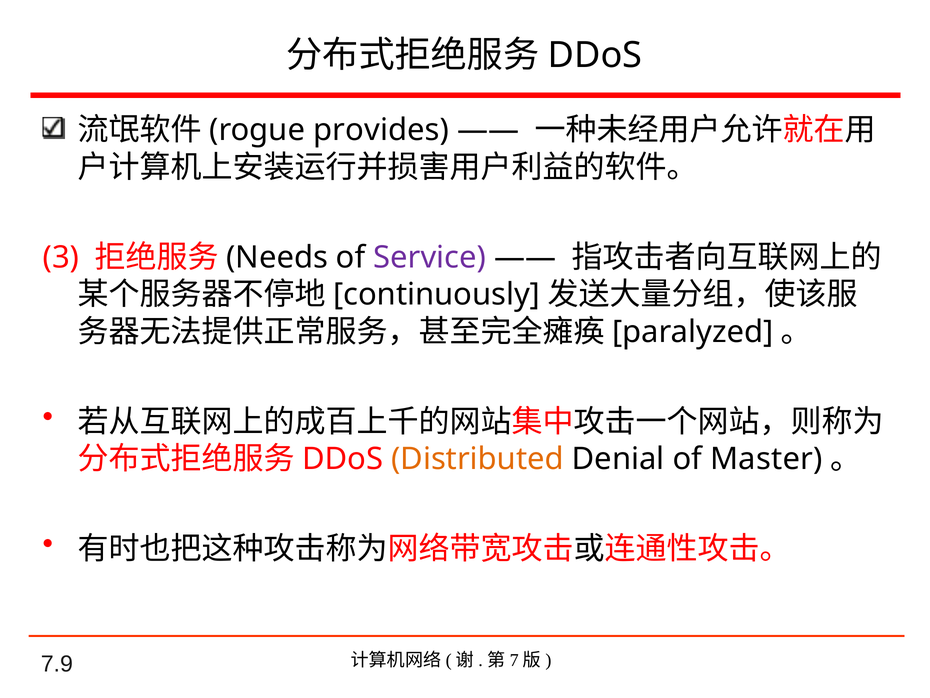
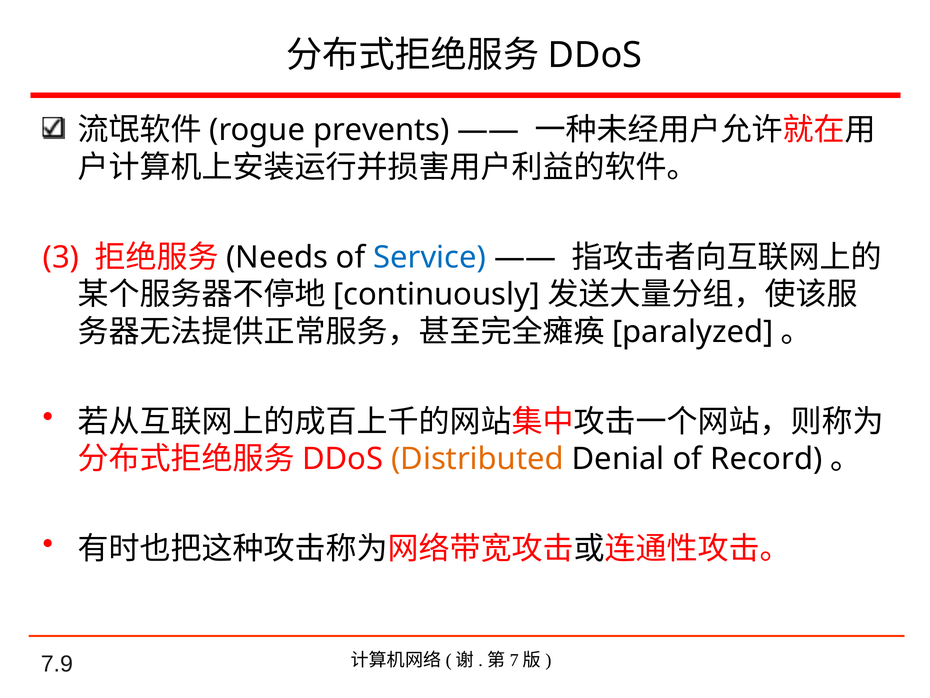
provides: provides -> prevents (381, 130)
Service colour: purple -> blue (430, 257)
Master: Master -> Record (766, 459)
